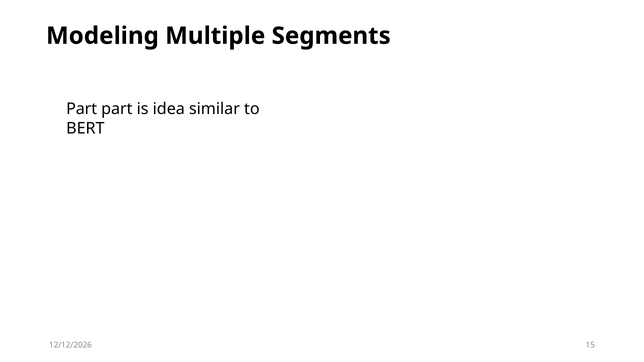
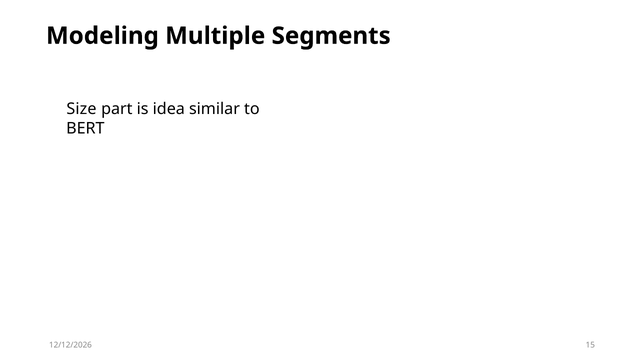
Part: Part -> Size (81, 109)
